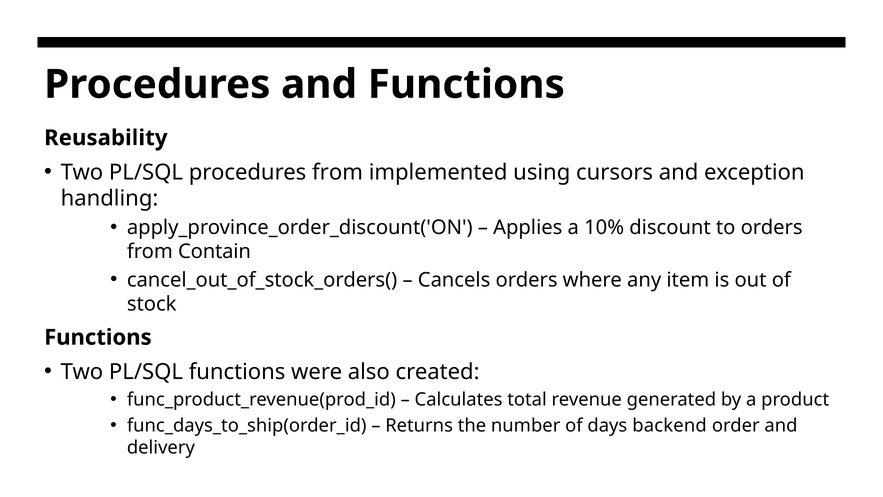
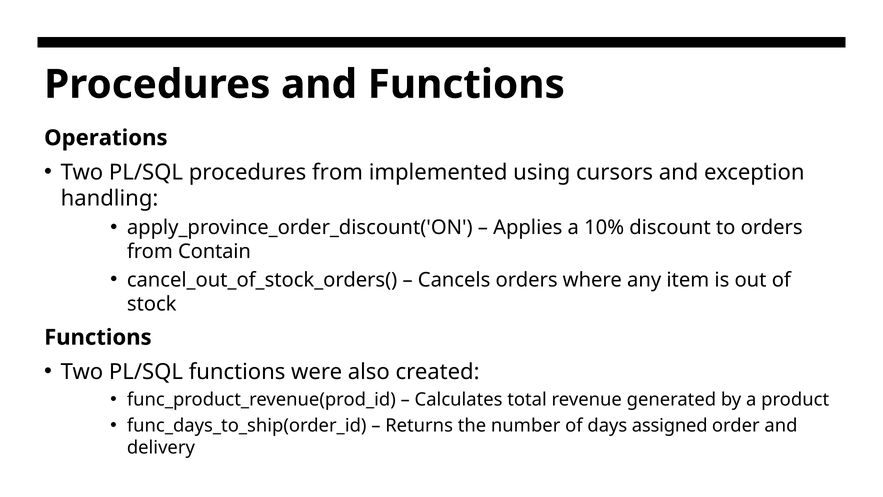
Reusability: Reusability -> Operations (106, 138)
backend: backend -> assigned (670, 426)
